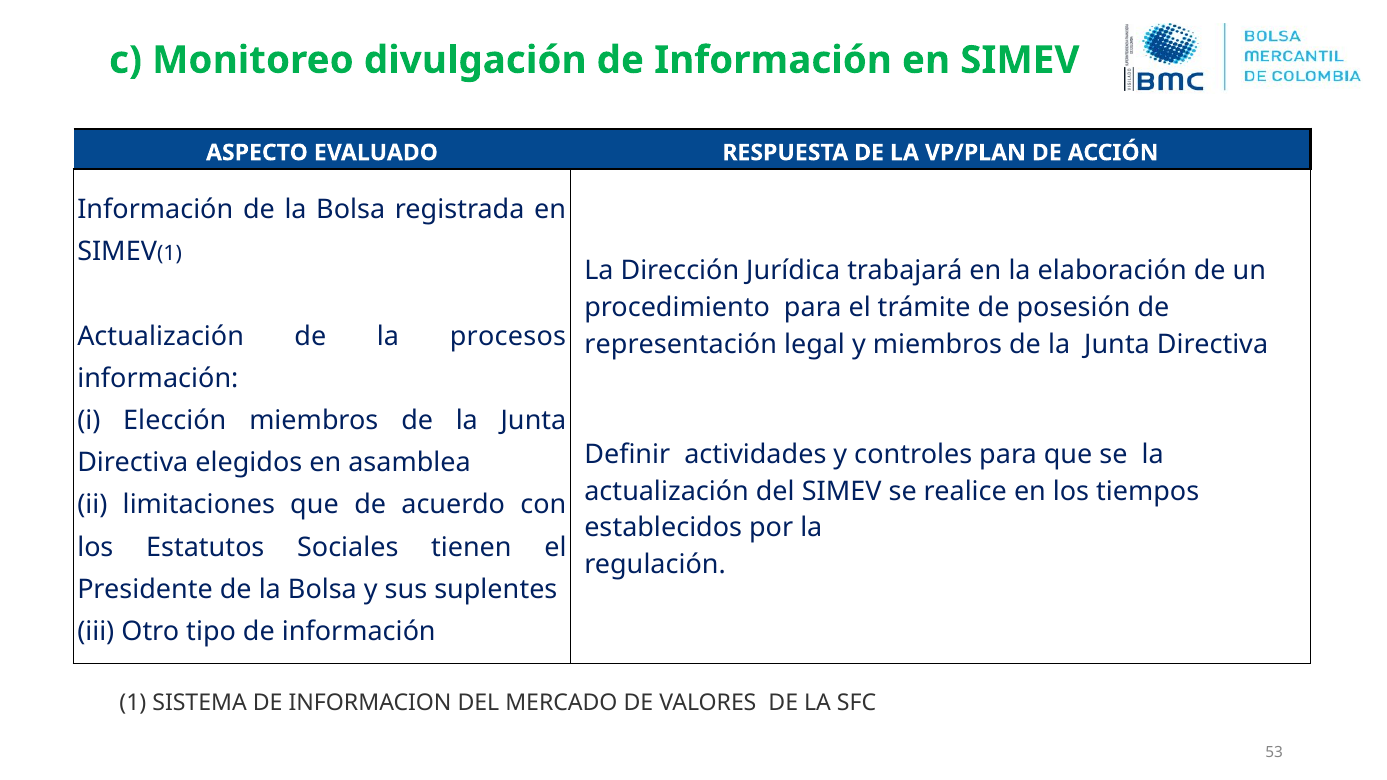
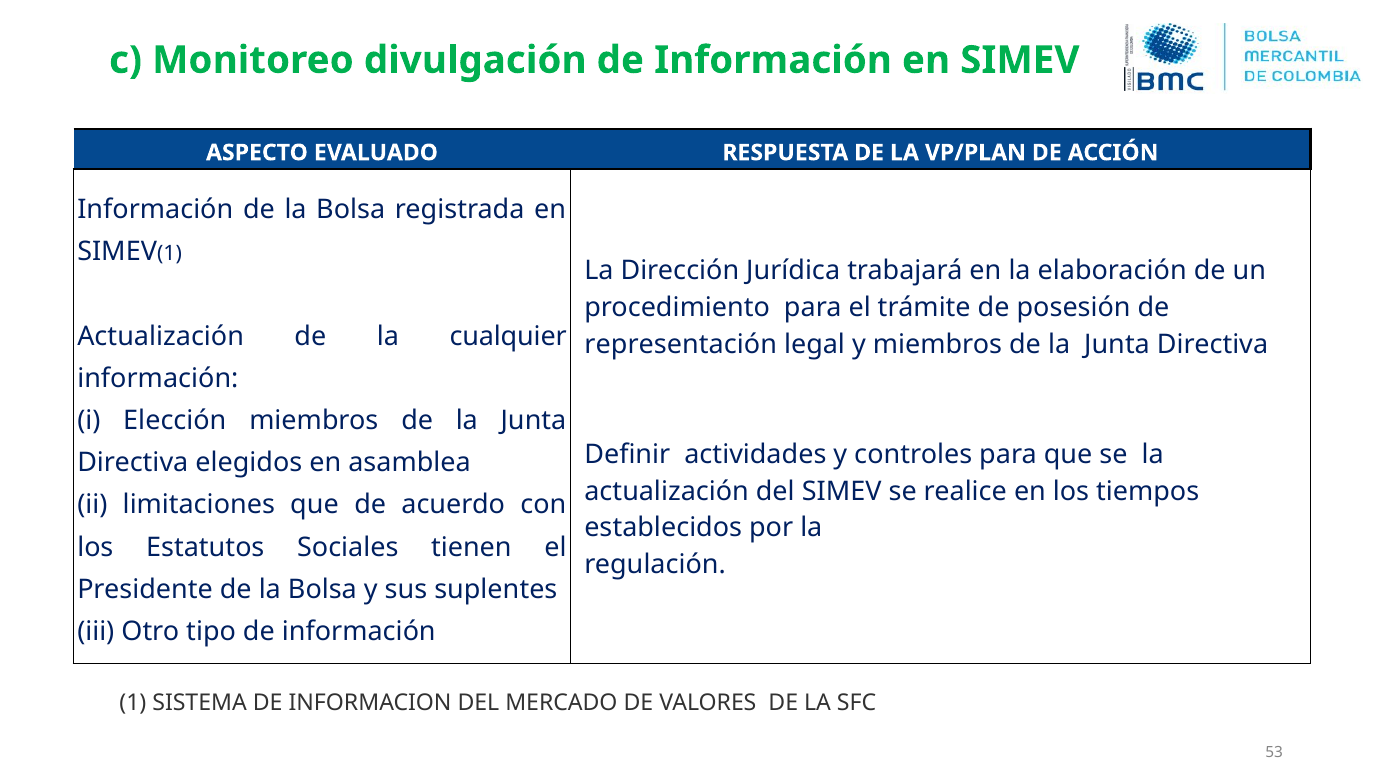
procesos: procesos -> cualquier (508, 336)
